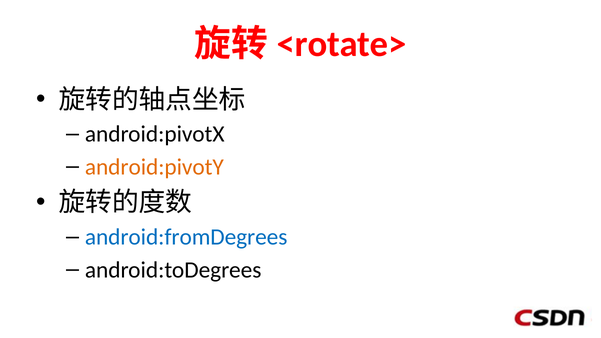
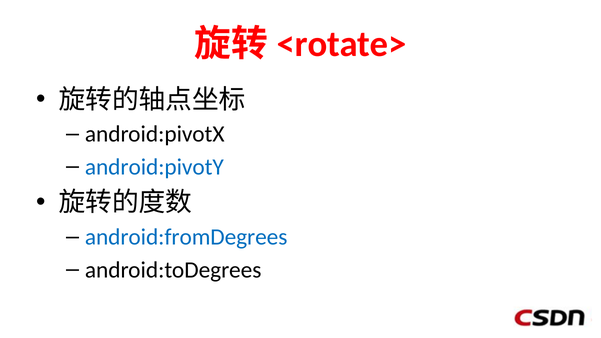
android:pivotY colour: orange -> blue (154, 167)
